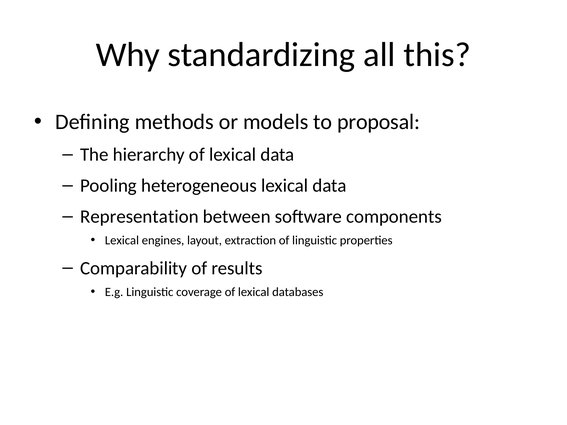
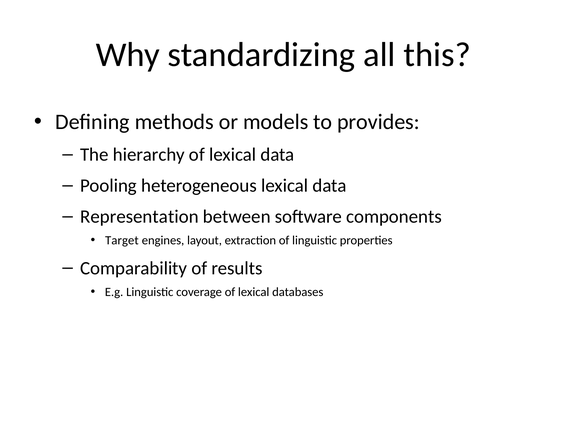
proposal: proposal -> provides (378, 122)
Lexical: Lexical -> Target (122, 241)
